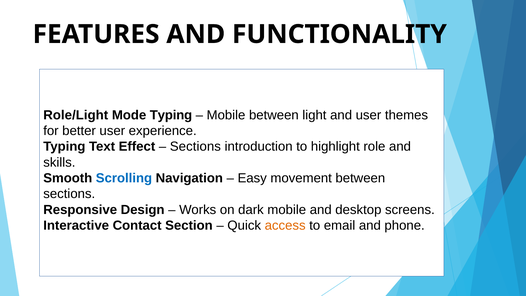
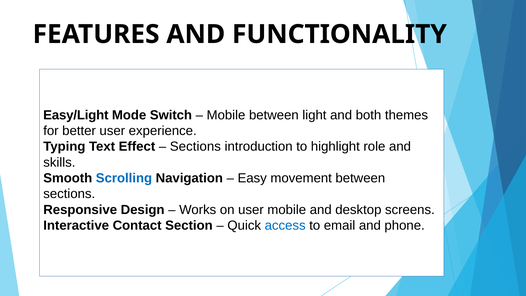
Role/Light: Role/Light -> Easy/Light (76, 115)
Mode Typing: Typing -> Switch (171, 115)
and user: user -> both (368, 115)
on dark: dark -> user (251, 210)
access colour: orange -> blue (285, 225)
